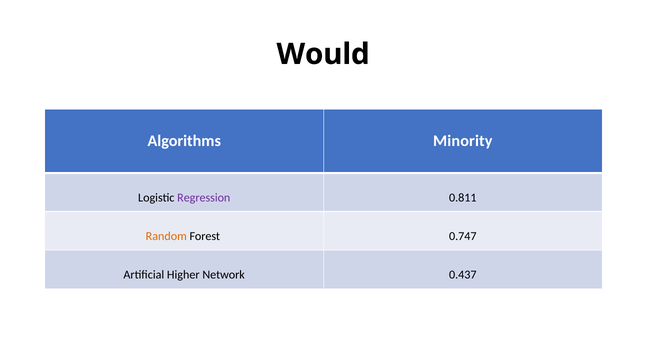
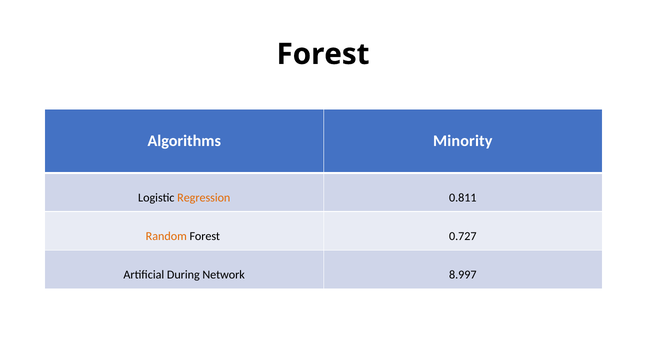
Would: Would -> Forest (323, 54)
Regression colour: purple -> orange (204, 198)
0.747: 0.747 -> 0.727 (463, 236)
Higher: Higher -> During (183, 275)
0.437: 0.437 -> 8.997 (463, 275)
